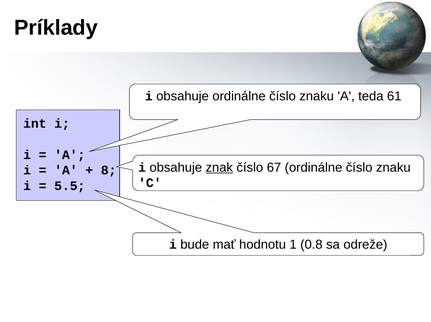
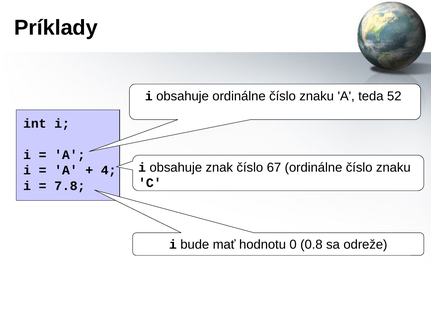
61: 61 -> 52 (394, 96)
znak underline: present -> none (219, 168)
8: 8 -> 4 (109, 170)
5.5: 5.5 -> 7.8 (70, 186)
1: 1 -> 0 (293, 245)
